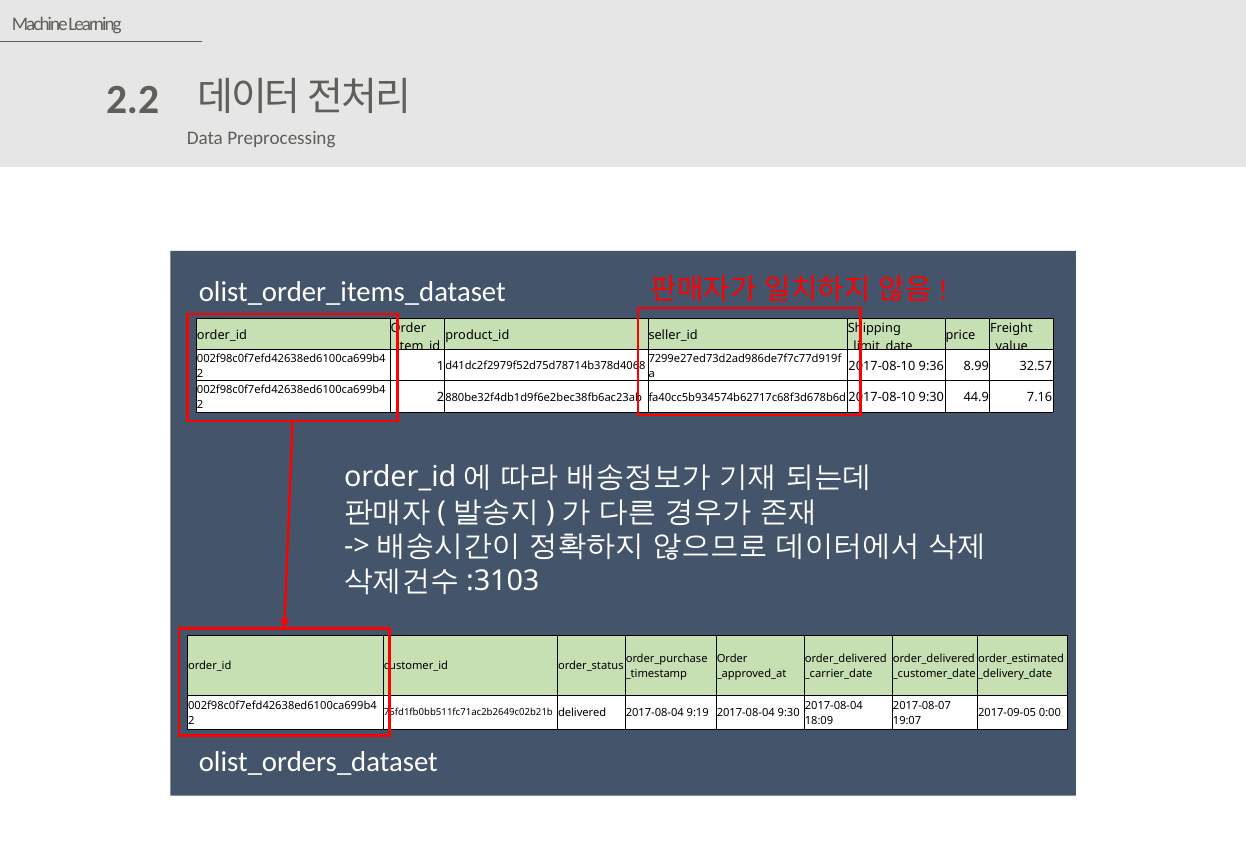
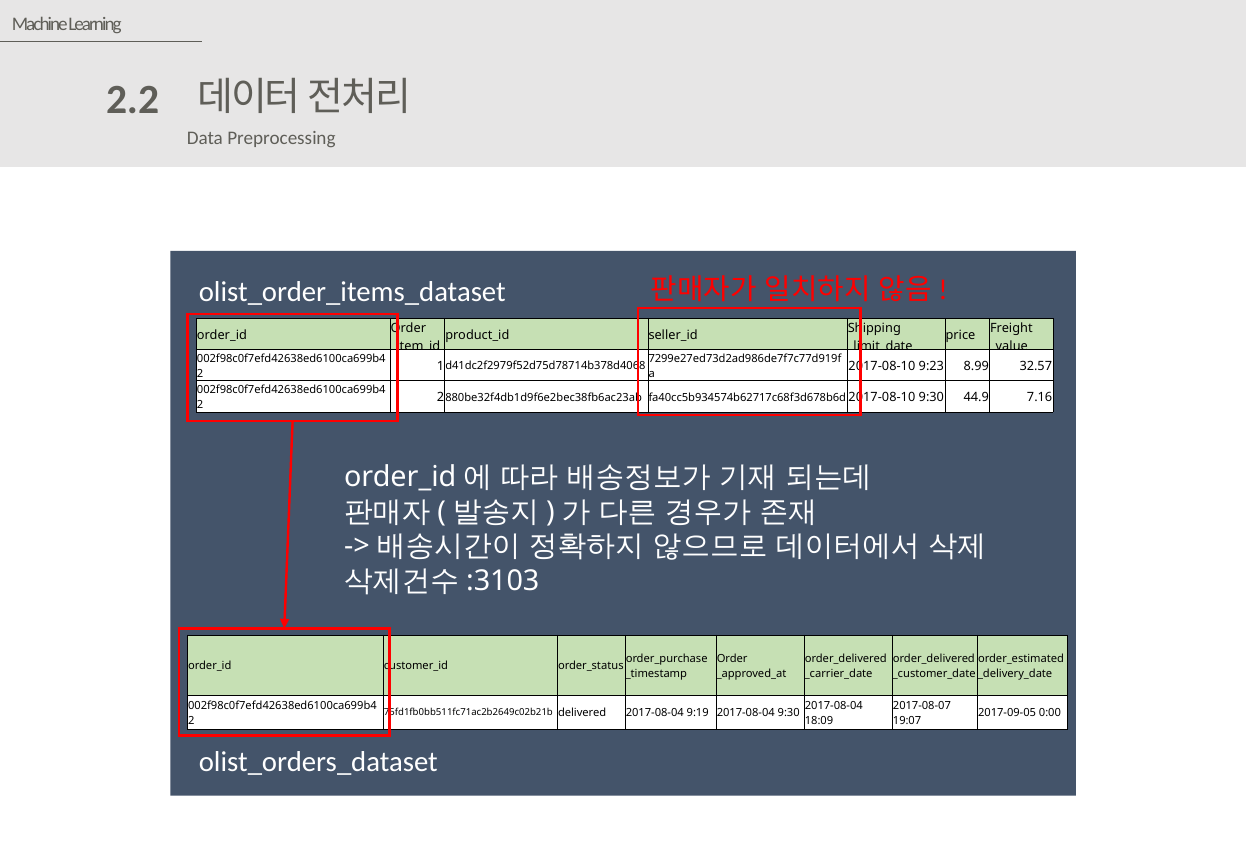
9:36: 9:36 -> 9:23 (931, 366)
